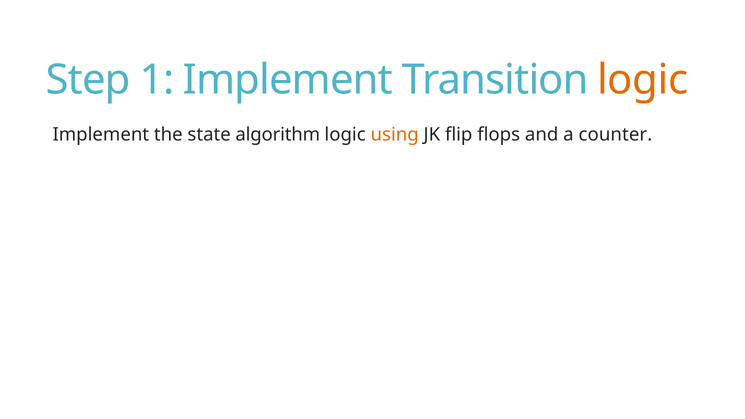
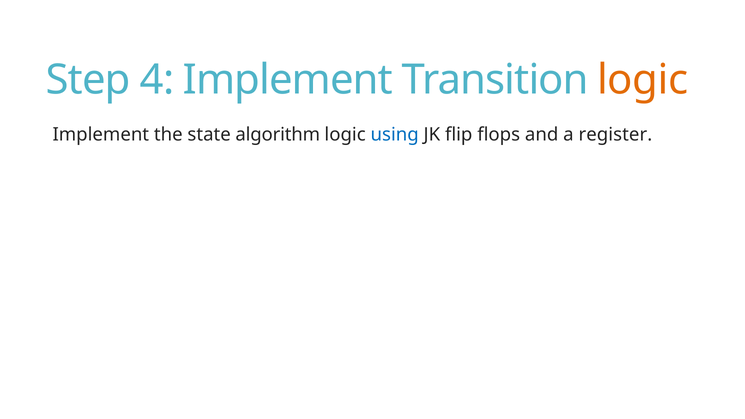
1: 1 -> 4 (157, 80)
using colour: orange -> blue (395, 135)
counter: counter -> register (615, 135)
